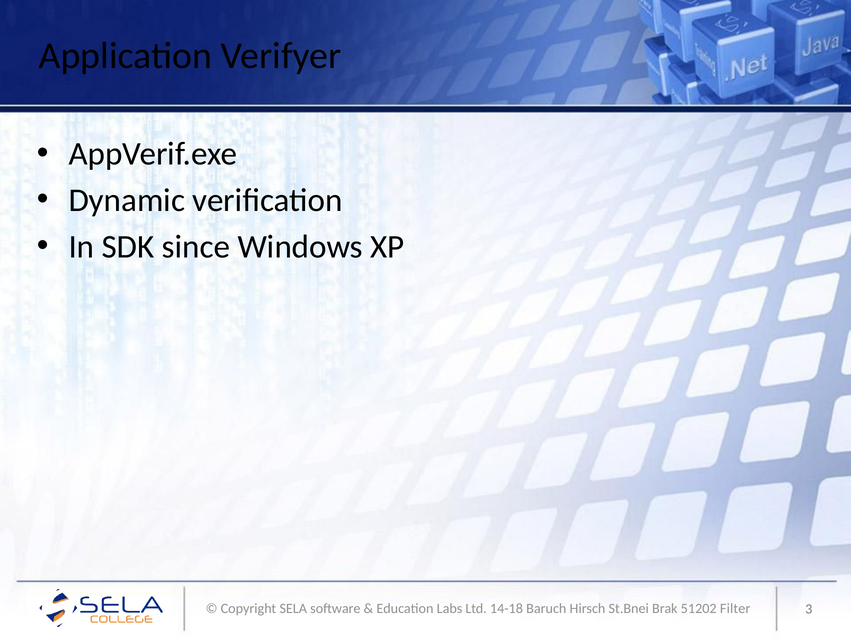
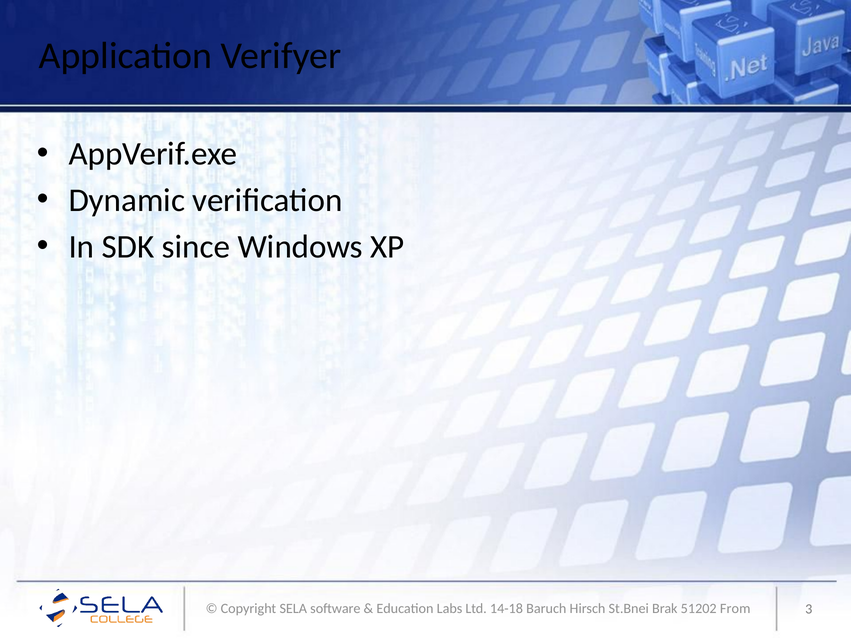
Filter: Filter -> From (735, 609)
